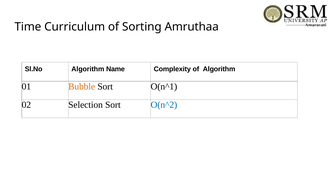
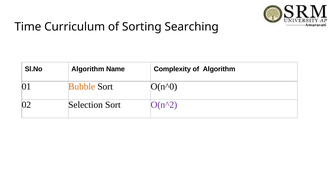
Amruthaa: Amruthaa -> Searching (192, 27)
O(n^1: O(n^1 -> O(n^0 (164, 86)
O(n^2 colour: blue -> purple (164, 105)
